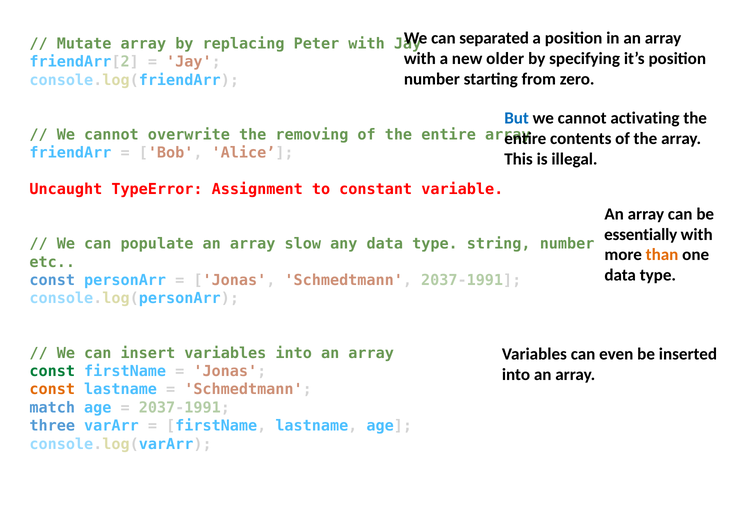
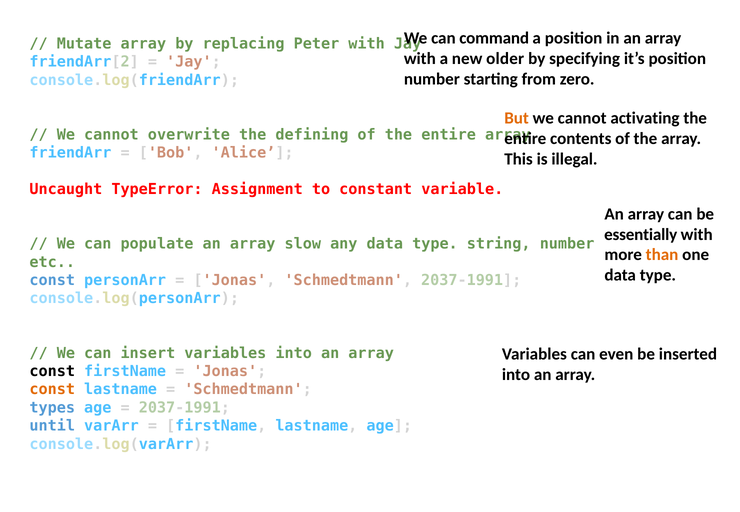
separated: separated -> command (494, 38)
But colour: blue -> orange (517, 118)
removing: removing -> defining (312, 135)
const colour: green -> black (52, 371)
match: match -> types (52, 408)
three: three -> until (52, 426)
